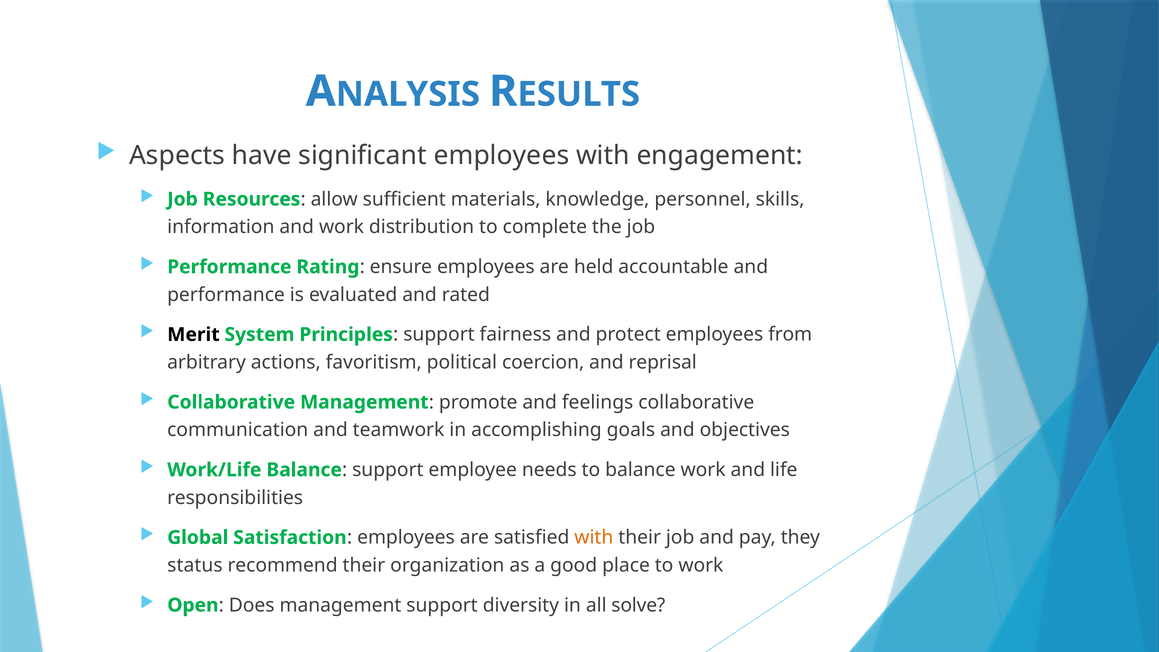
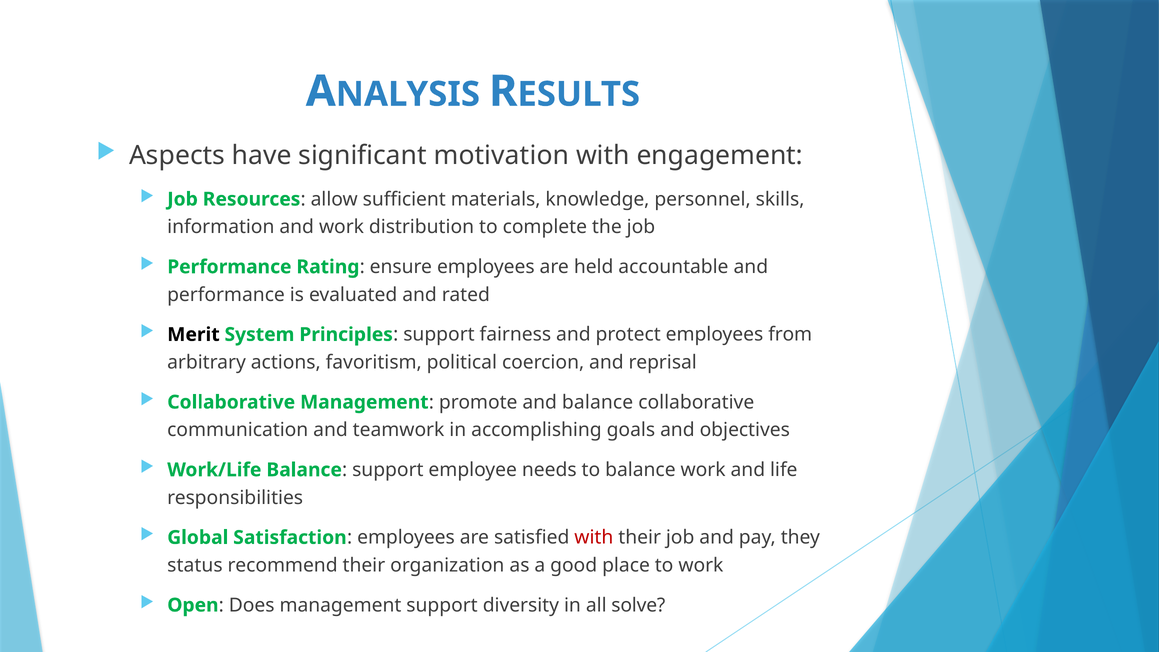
significant employees: employees -> motivation (501, 156)
and feelings: feelings -> balance (598, 402)
with colour: orange -> red (594, 537)
